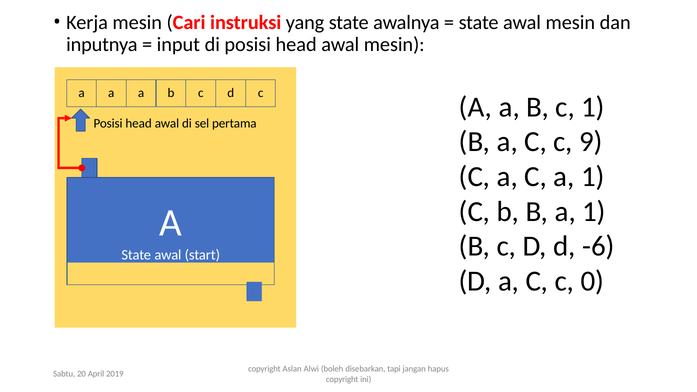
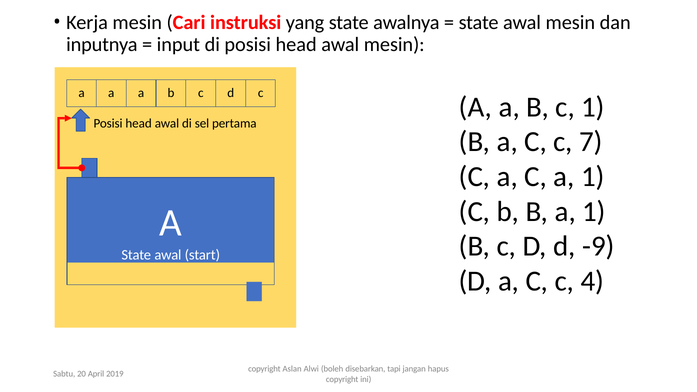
9: 9 -> 7 (591, 142)
-6: -6 -> -9 (598, 246)
0: 0 -> 4 (592, 281)
